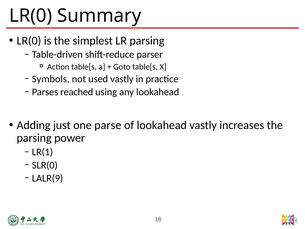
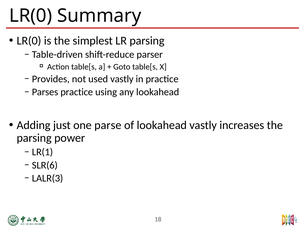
Symbols: Symbols -> Provides (51, 79)
Parses reached: reached -> practice (77, 92)
SLR(0: SLR(0 -> SLR(6 (45, 165)
LALR(9: LALR(9 -> LALR(3 (48, 178)
